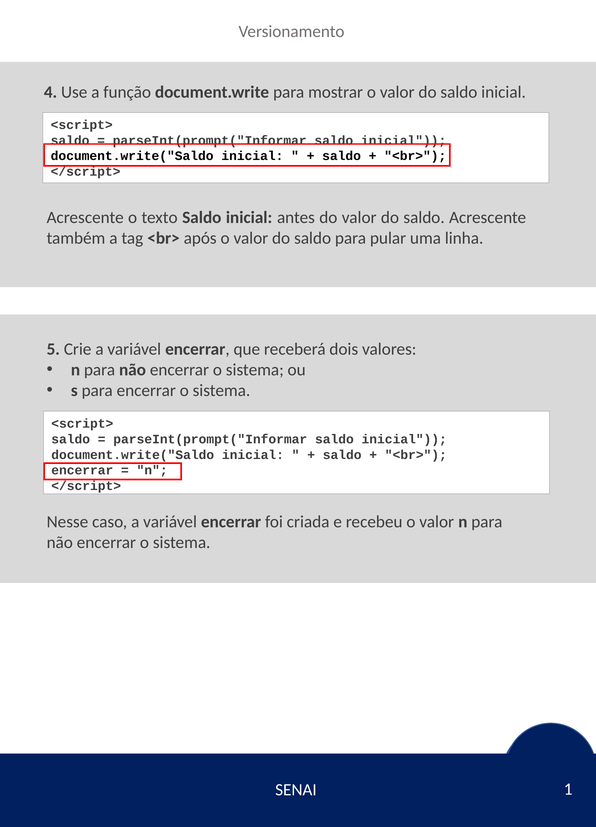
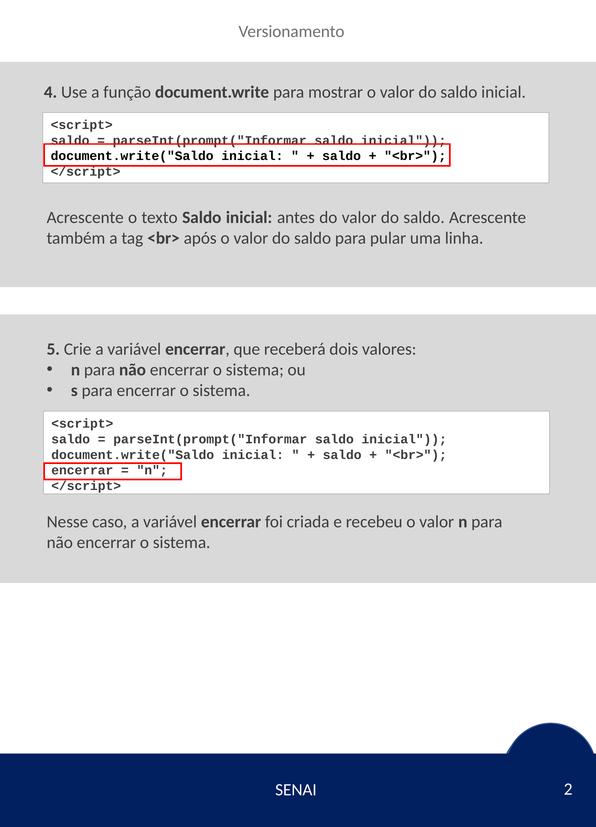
1: 1 -> 2 (568, 789)
